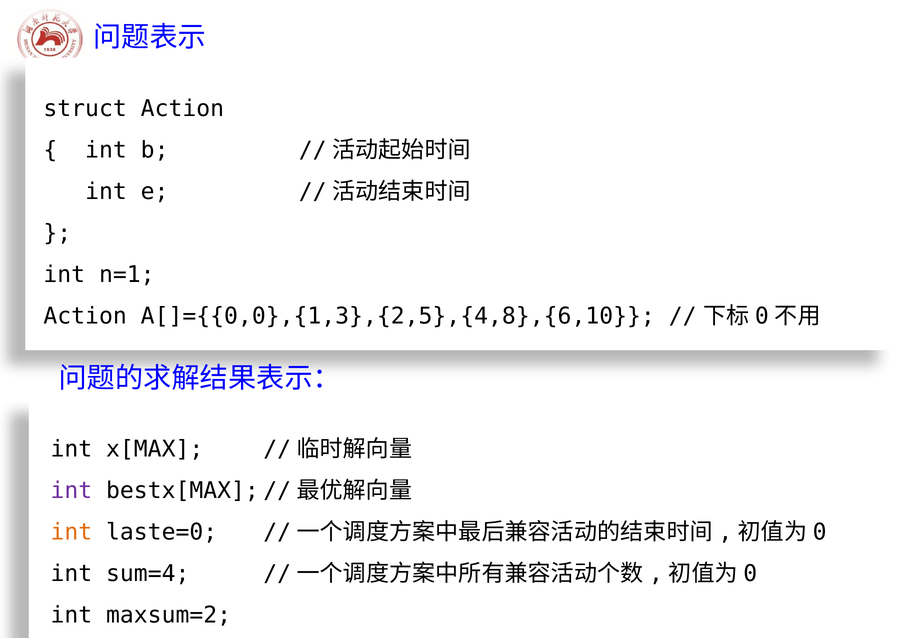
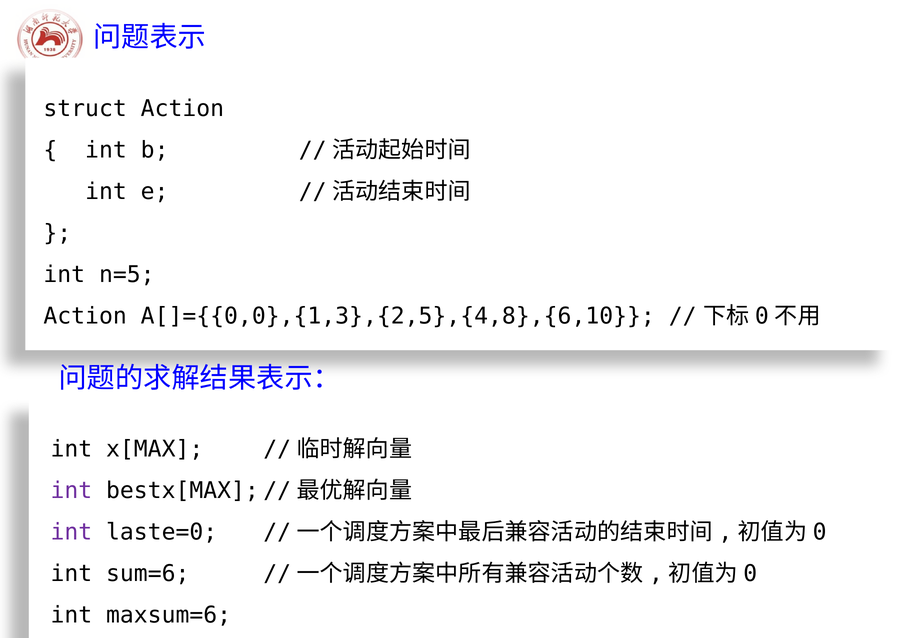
n=1: n=1 -> n=5 (127, 275)
int colour: orange -> purple (71, 533)
sum=4: sum=4 -> sum=6 (148, 574)
maxsum=2: maxsum=2 -> maxsum=6 (169, 616)
